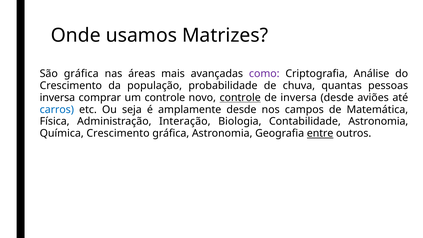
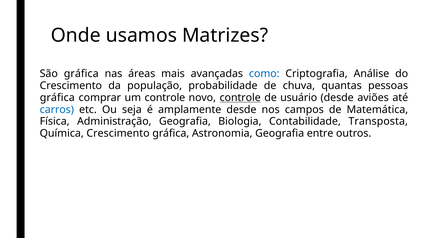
como colour: purple -> blue (264, 74)
inversa: inversa -> gráfica (57, 98)
de inversa: inversa -> usuário (299, 98)
Administração Interação: Interação -> Geografia (185, 121)
Contabilidade Astronomia: Astronomia -> Transposta (378, 121)
entre underline: present -> none (320, 133)
